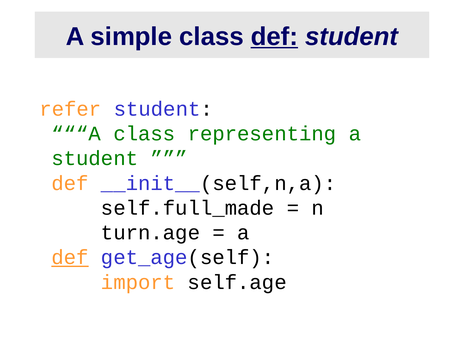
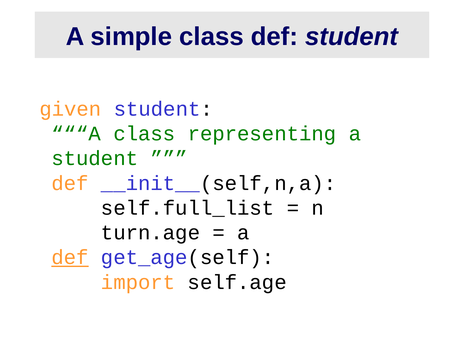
def underline: present -> none (274, 37)
refer: refer -> given (70, 109)
self.full_made: self.full_made -> self.full_list (188, 208)
